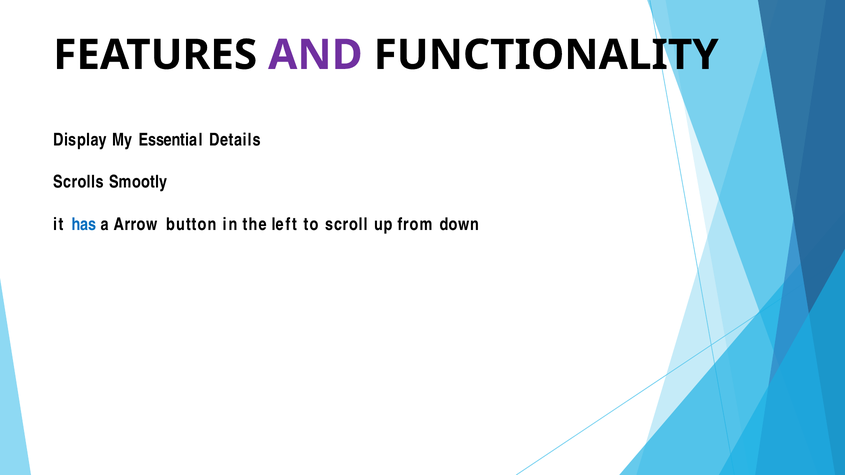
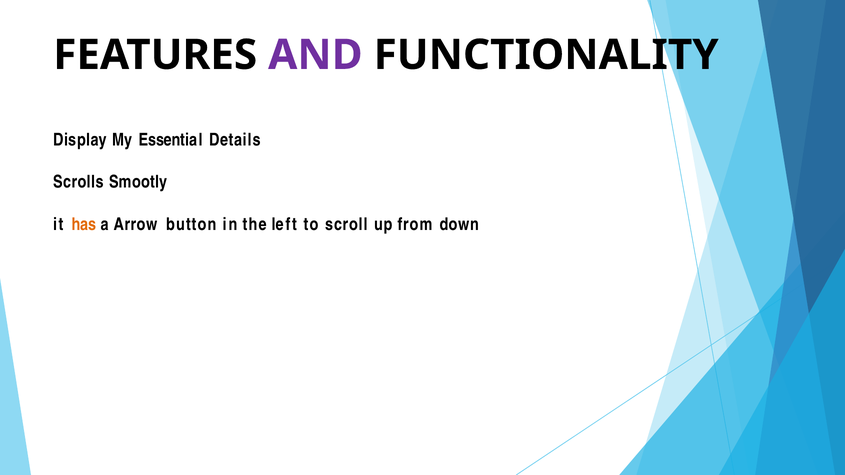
has colour: blue -> orange (84, 224)
